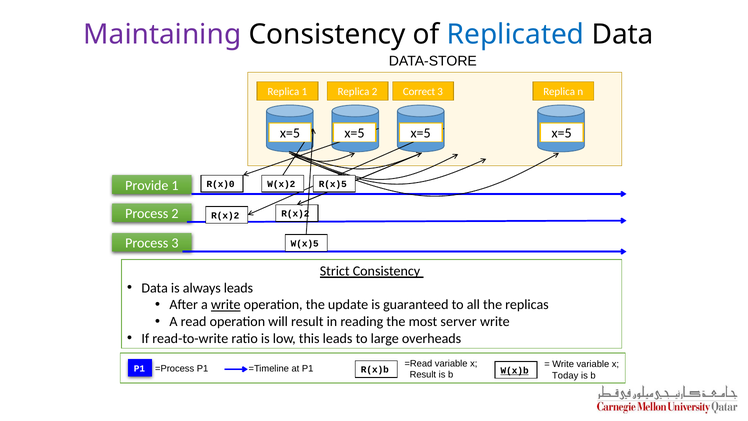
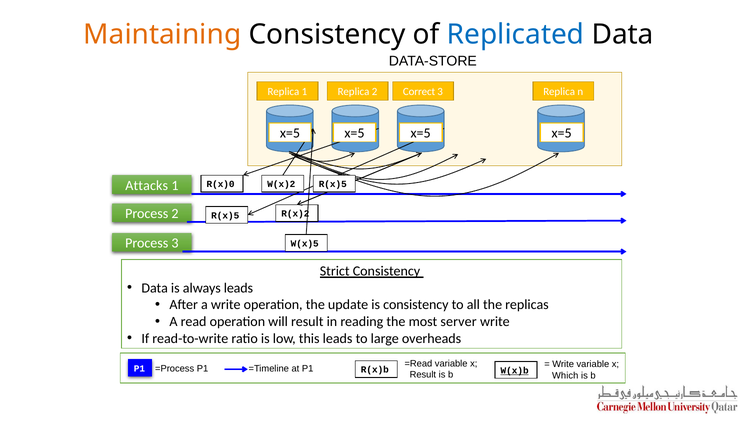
Maintaining colour: purple -> orange (162, 35)
Provide: Provide -> Attacks (147, 185)
R(x)2: R(x)2 -> R(x)5 (225, 215)
write underline: present -> none (226, 305)
is guaranteed: guaranteed -> consistency (416, 305)
Today: Today -> Which (565, 375)
